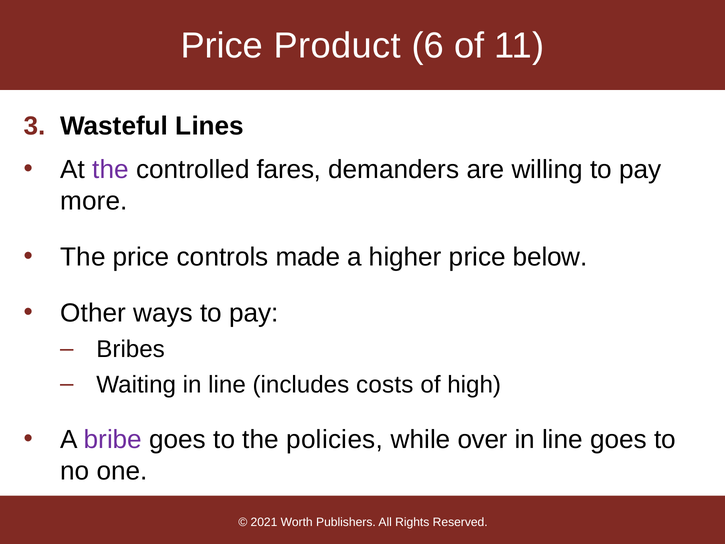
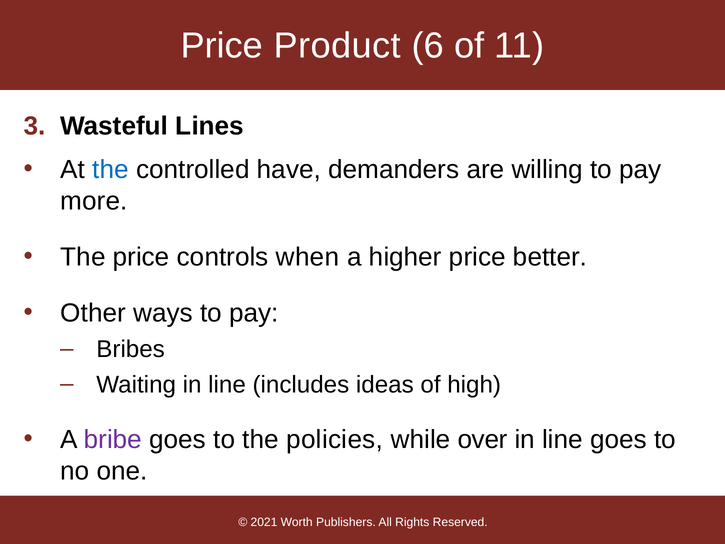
the colour: purple -> blue (111, 170)
fares: fares -> have (289, 170)
made: made -> when (308, 257)
below: below -> better (550, 257)
costs: costs -> ideas (385, 385)
